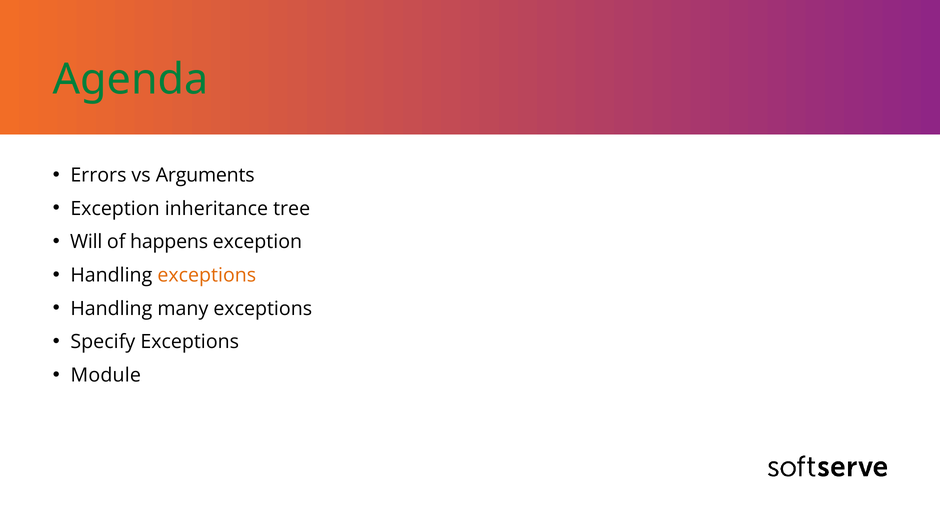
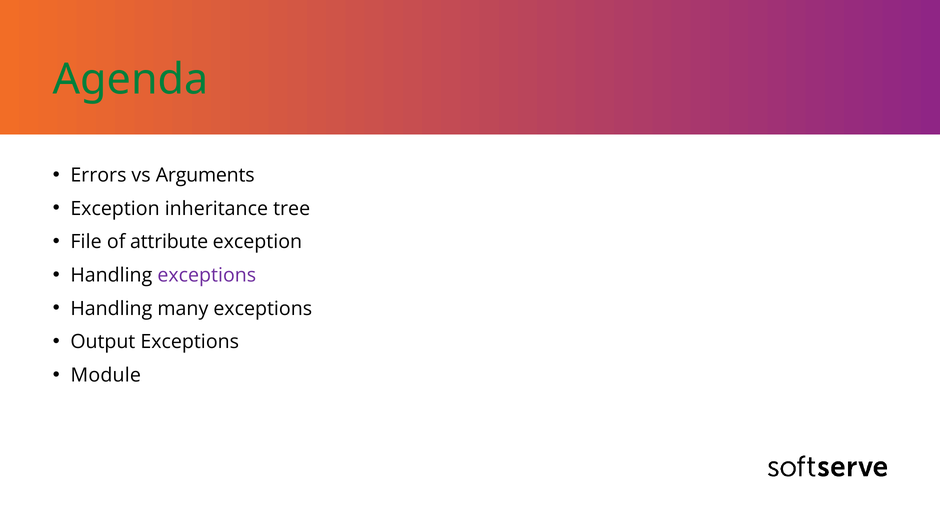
Will: Will -> File (86, 242)
happens: happens -> attribute (169, 242)
exceptions colour: orange -> purple (207, 275)
Specify: Specify -> Output (103, 342)
